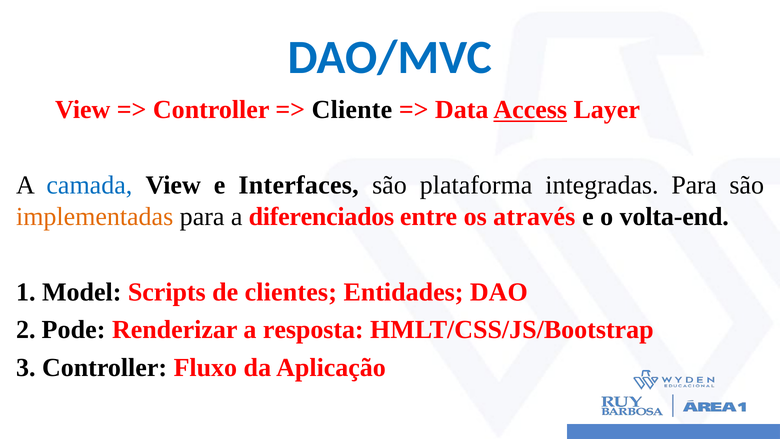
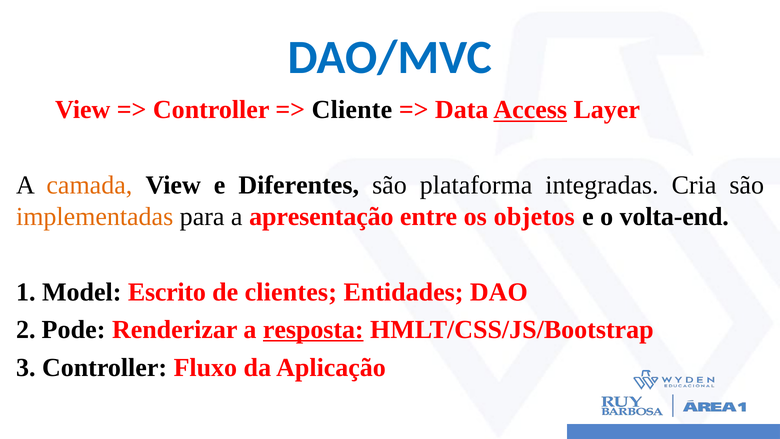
camada colour: blue -> orange (89, 185)
Interfaces: Interfaces -> Diferentes (299, 185)
integradas Para: Para -> Cria (694, 185)
diferenciados: diferenciados -> apresentação (321, 216)
através: através -> objetos (534, 216)
Scripts: Scripts -> Escrito (167, 292)
resposta underline: none -> present (313, 330)
